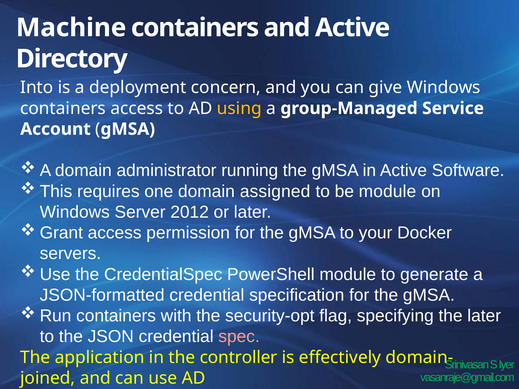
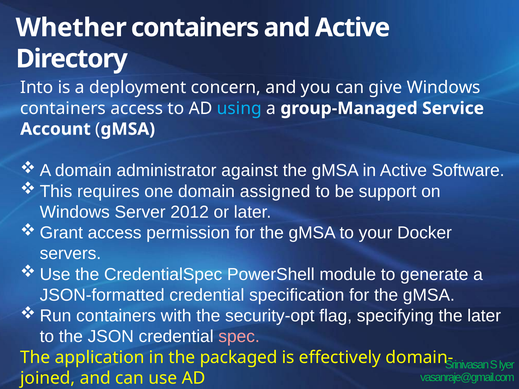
Machine: Machine -> Whether (71, 28)
using colour: yellow -> light blue (239, 108)
running: running -> against (250, 171)
be module: module -> support (388, 191)
controller: controller -> packaged (239, 358)
